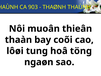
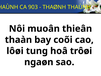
töng: töng -> trôøi (81, 51)
